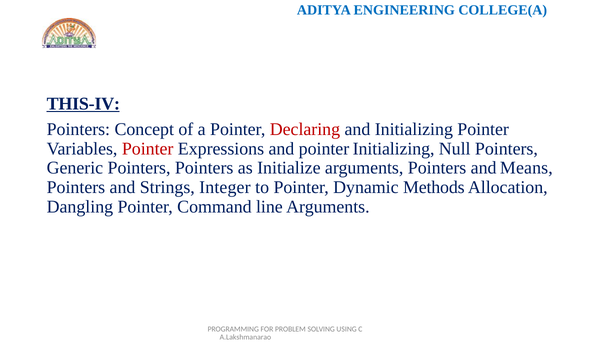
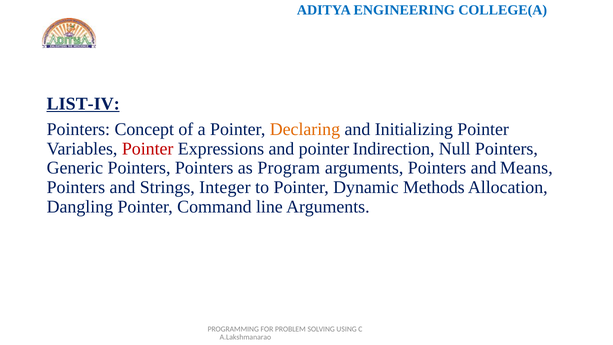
THIS-IV: THIS-IV -> LIST-IV (83, 104)
Declaring colour: red -> orange (305, 129)
pointer Initializing: Initializing -> Indirection (394, 149)
Initialize: Initialize -> Program (289, 168)
